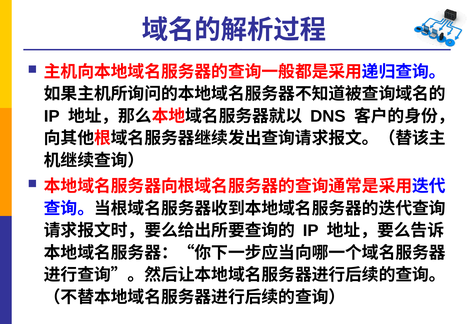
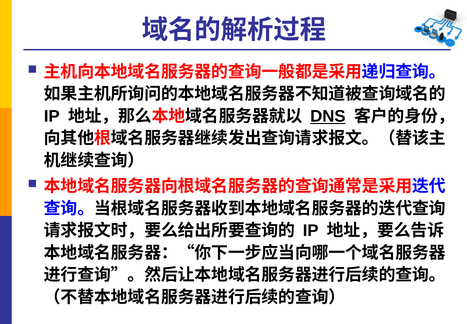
DNS underline: none -> present (328, 116)
